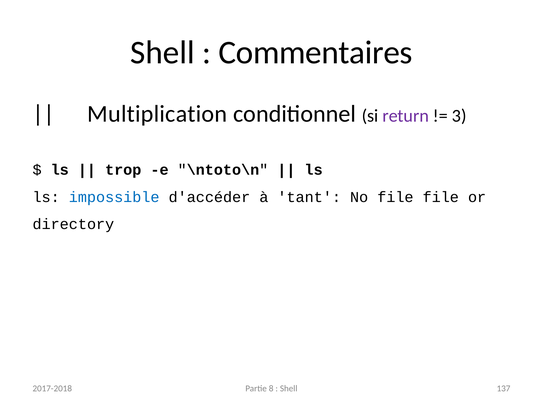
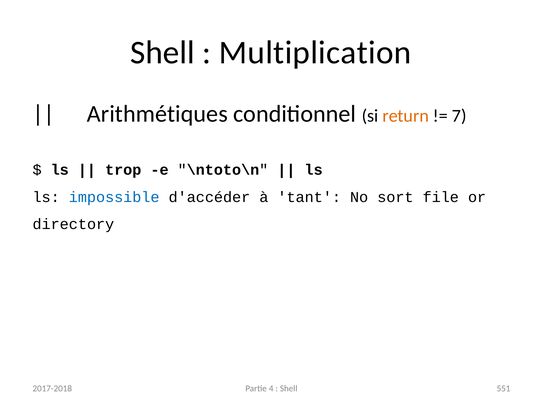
Commentaires: Commentaires -> Multiplication (315, 53)
Multiplication: Multiplication -> Arithmétiques (157, 114)
return colour: purple -> orange (406, 116)
3: 3 -> 7 (459, 116)
No file: file -> sort (395, 197)
8: 8 -> 4 (271, 389)
137: 137 -> 551 (504, 389)
